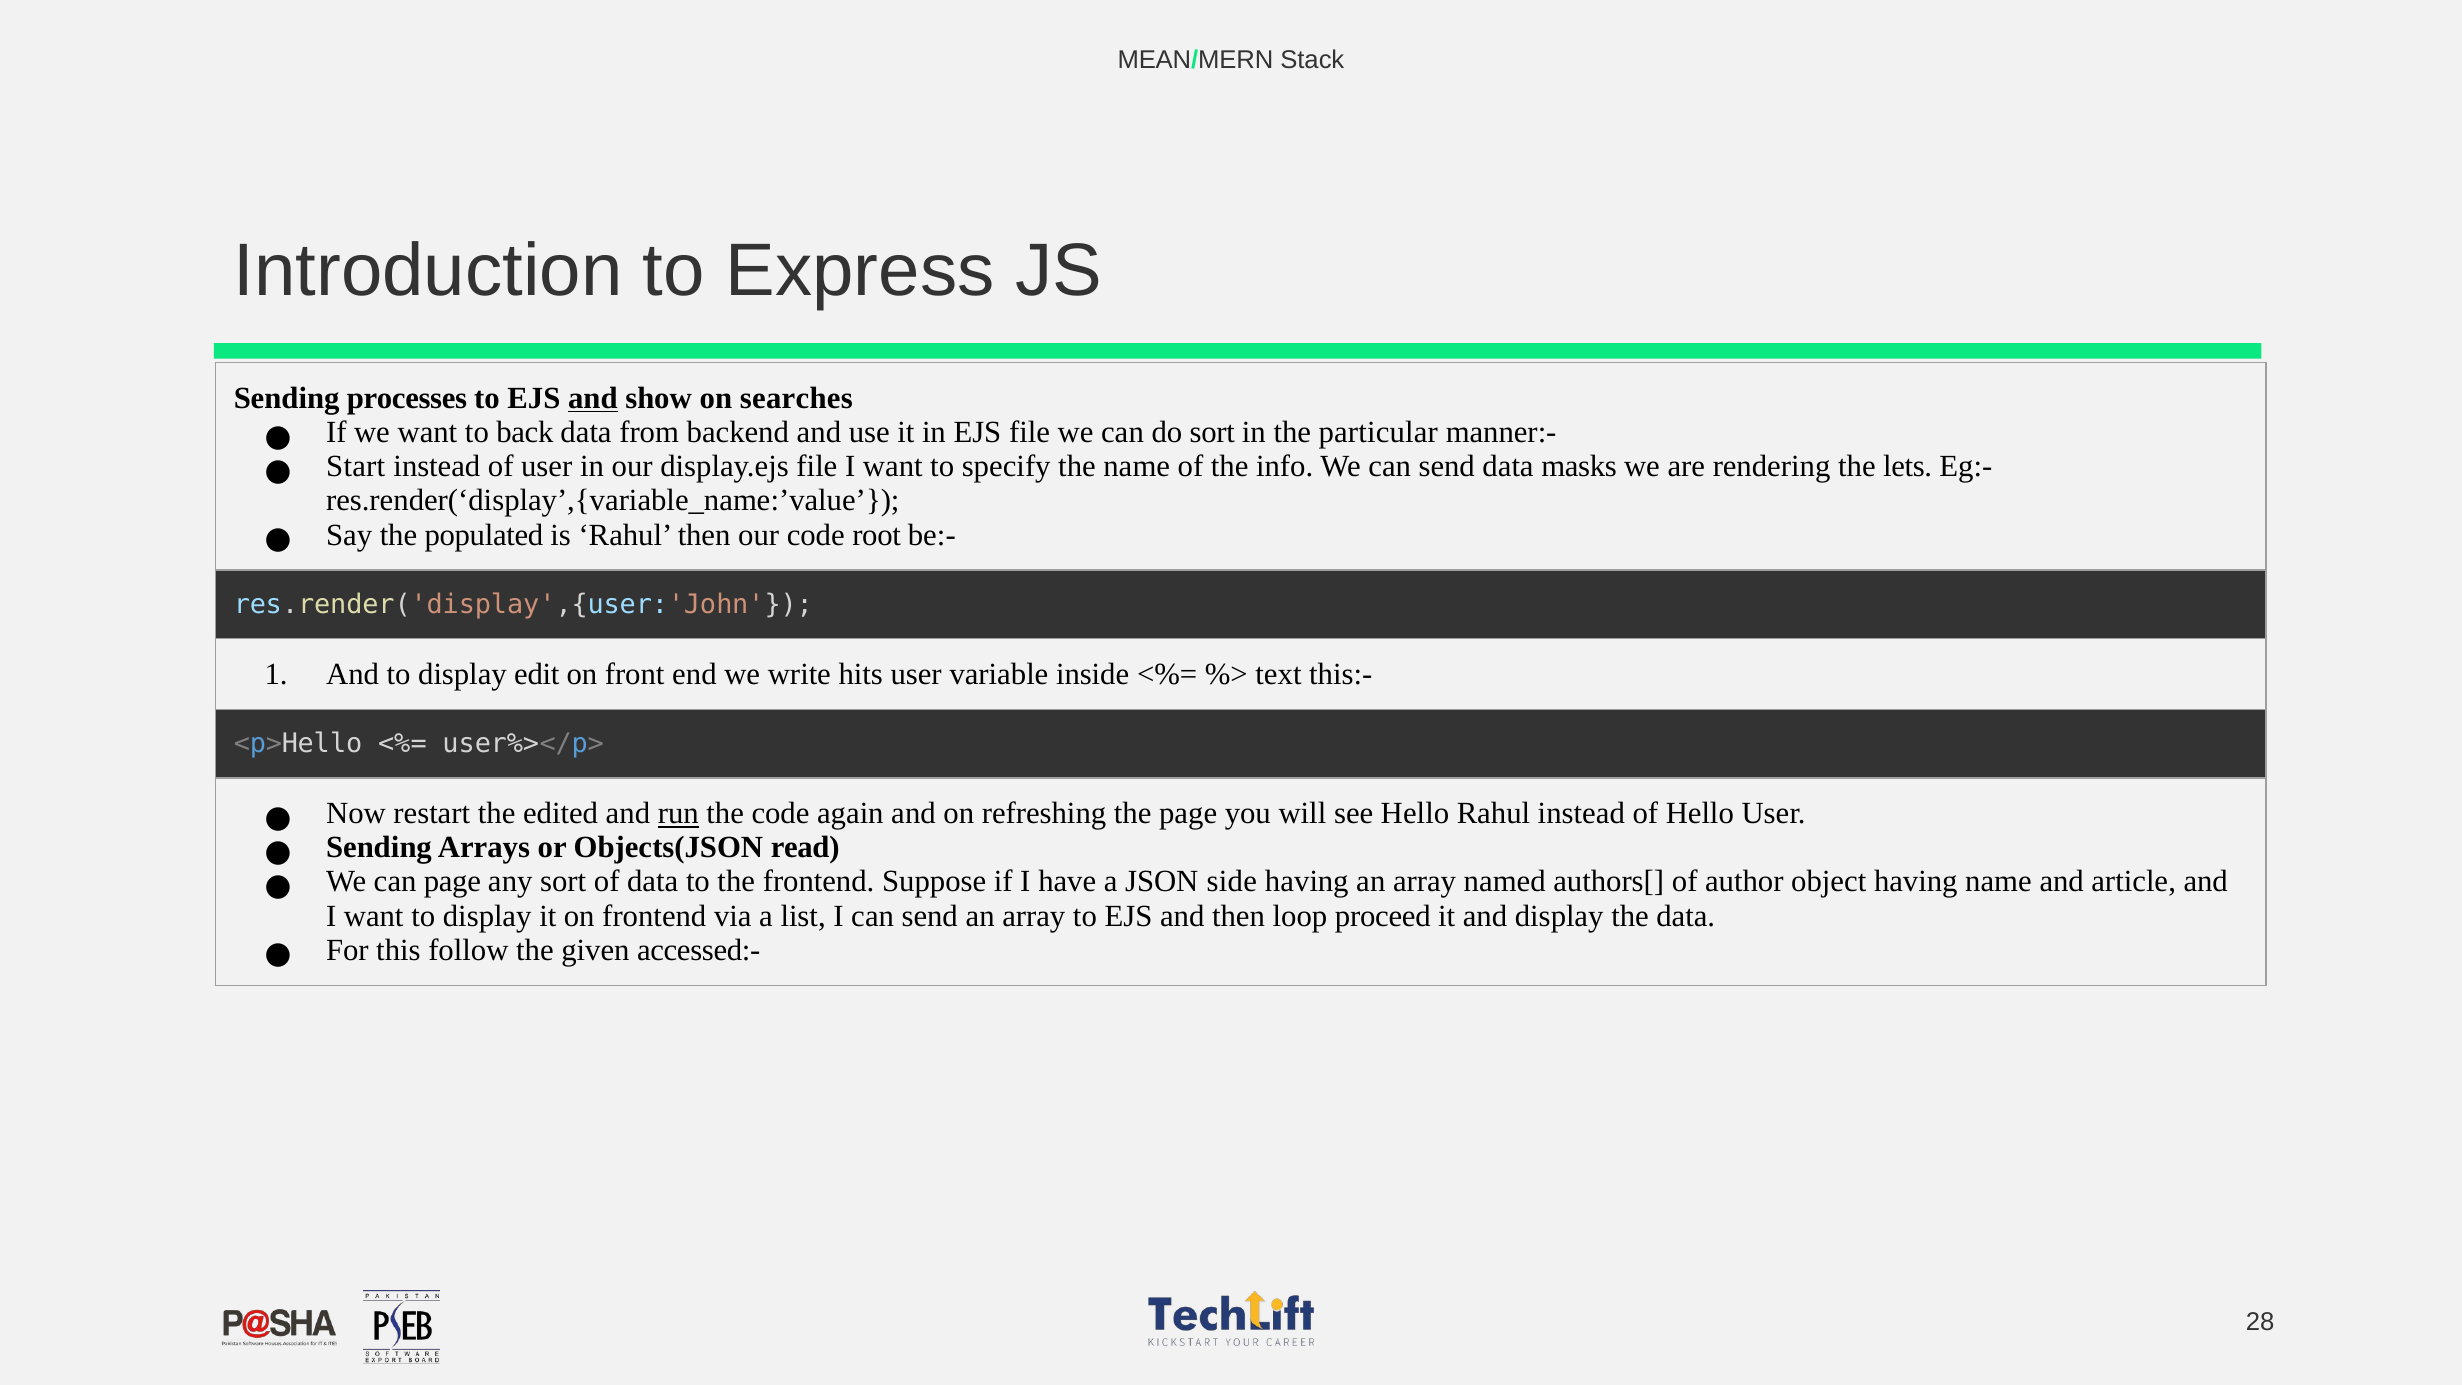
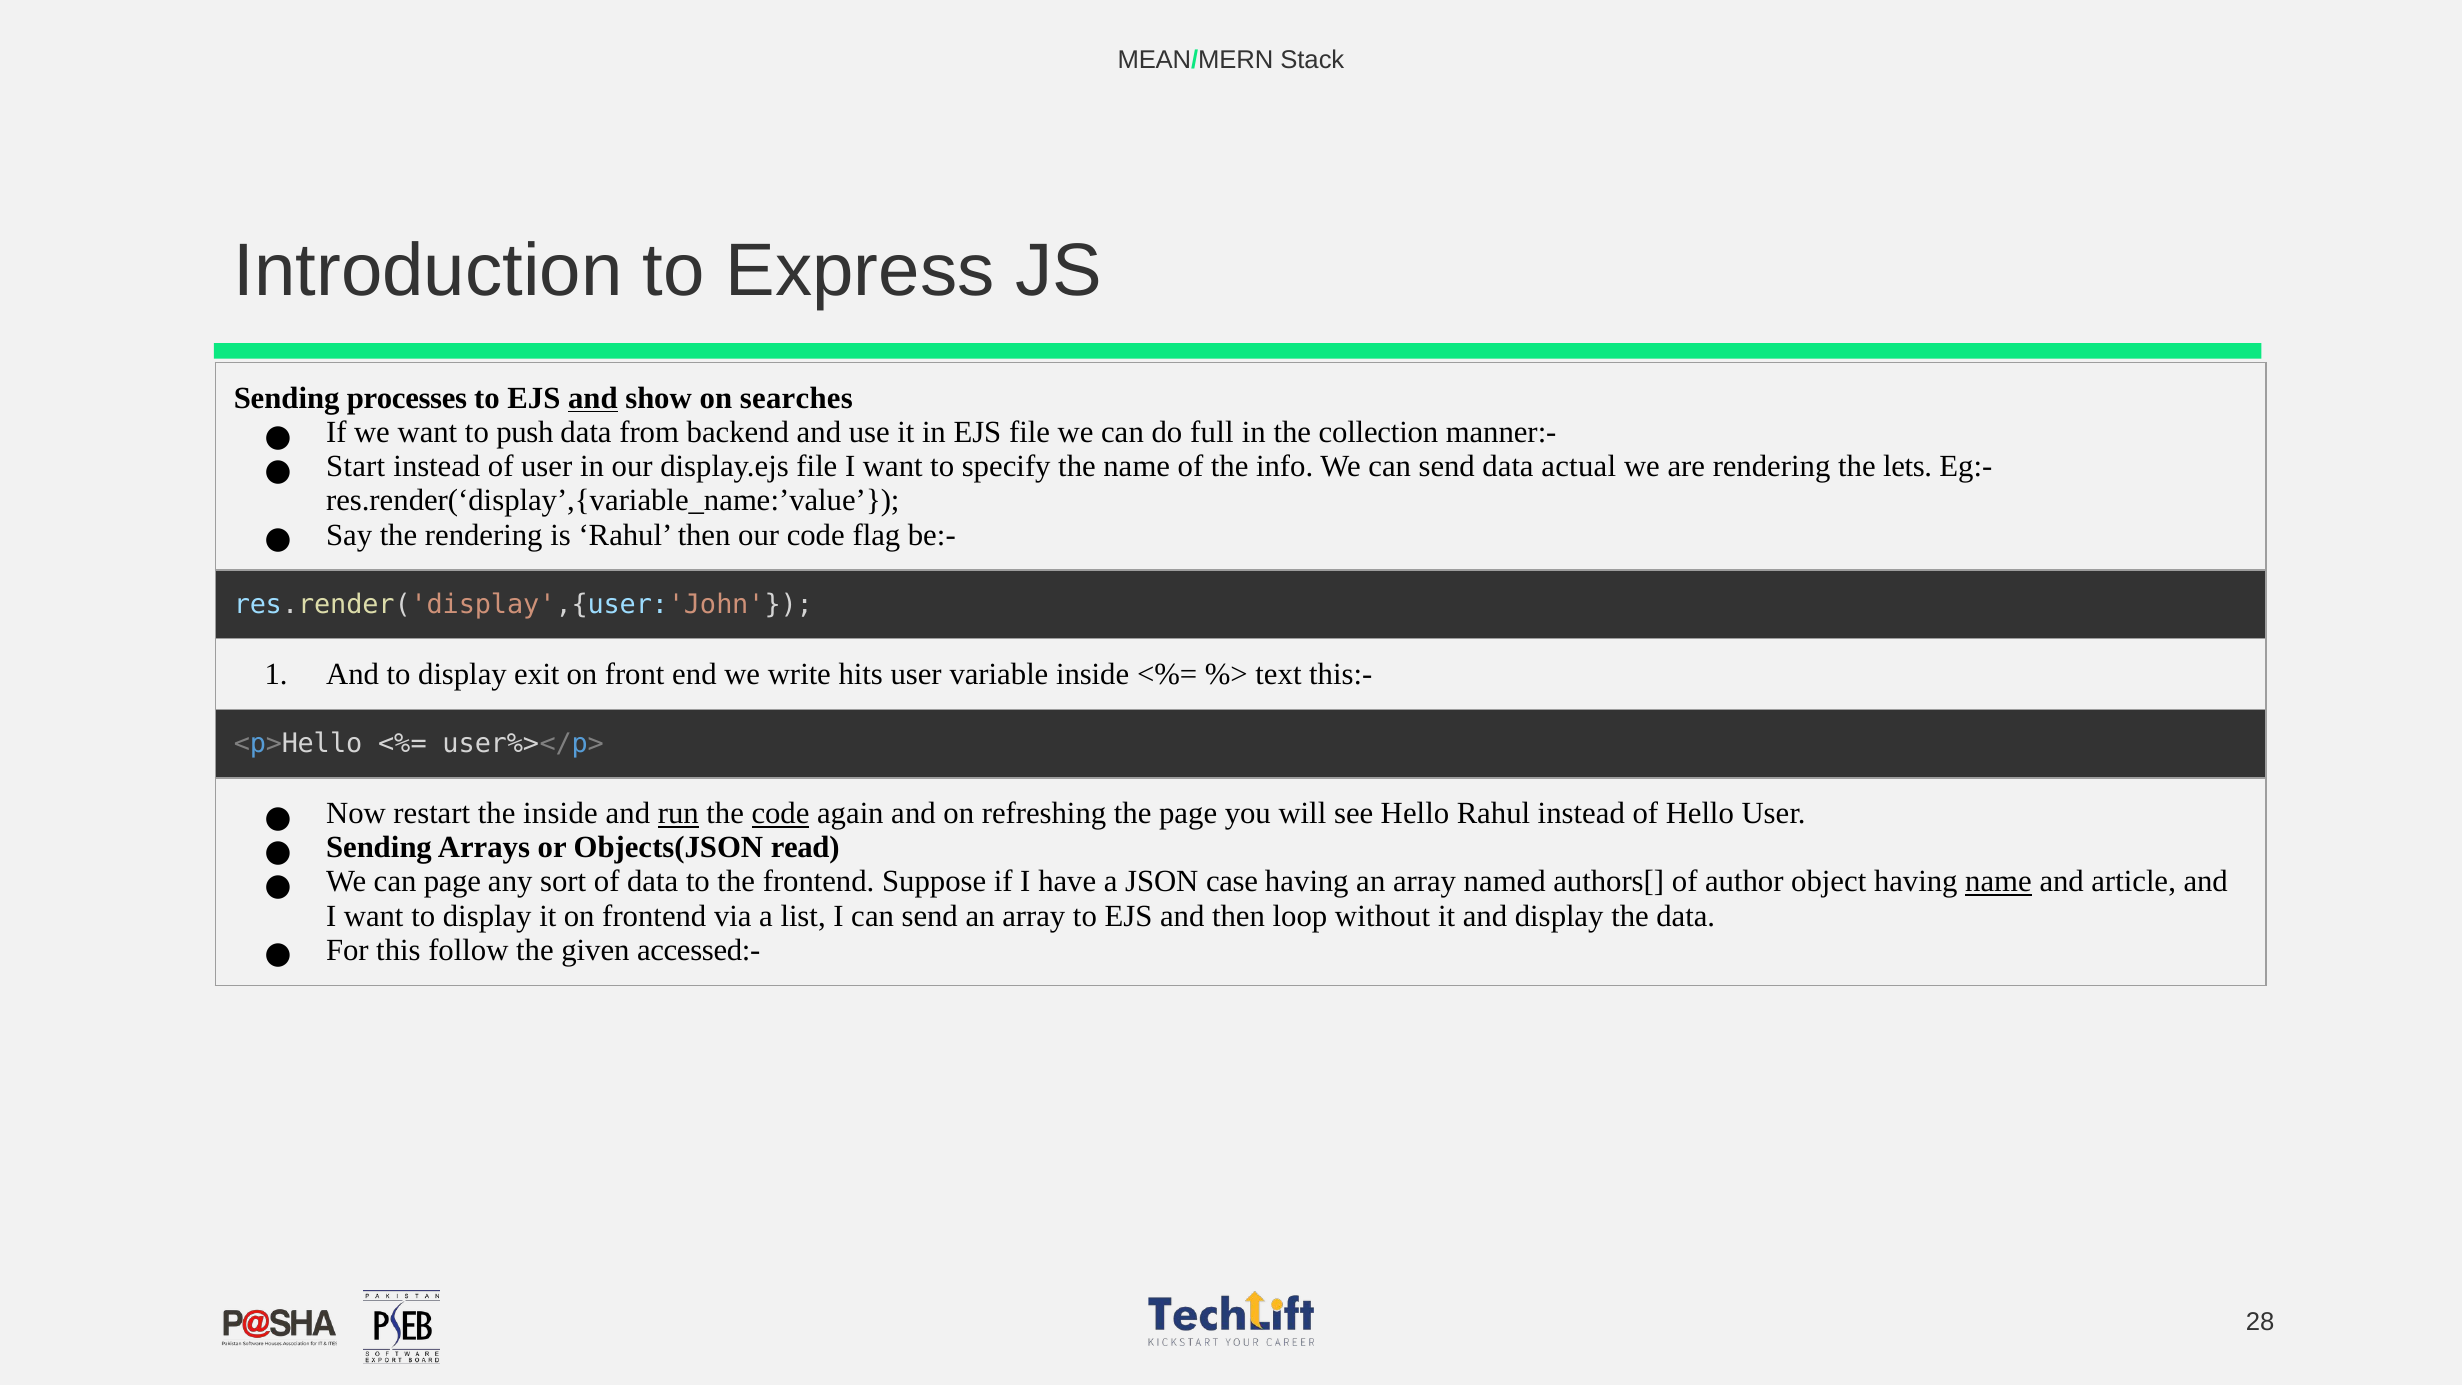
back: back -> push (525, 432)
do sort: sort -> full (1212, 432)
particular: particular -> collection (1378, 432)
masks: masks -> actual (1579, 467)
the populated: populated -> rendering (484, 535)
root: root -> flag (876, 535)
edit: edit -> exit (537, 674)
the edited: edited -> inside (560, 813)
code underline: none -> present (780, 813)
side: side -> case (1232, 882)
name underline: none -> present (1998, 882)
proceed: proceed -> without (1383, 916)
